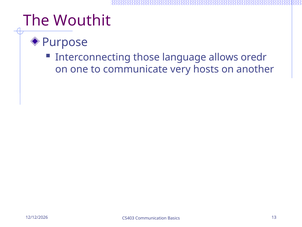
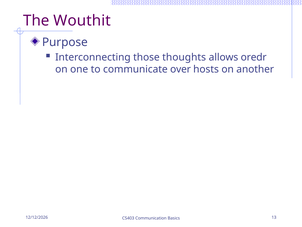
language: language -> thoughts (184, 57)
very: very -> over (181, 69)
